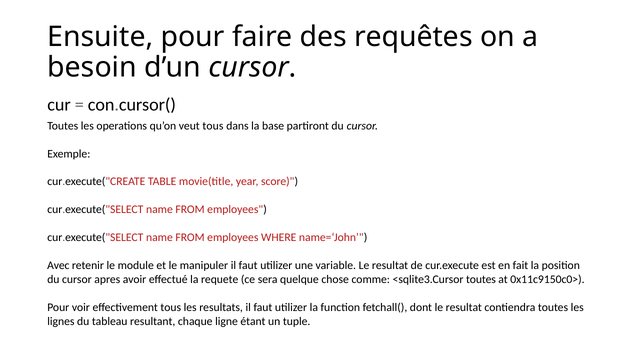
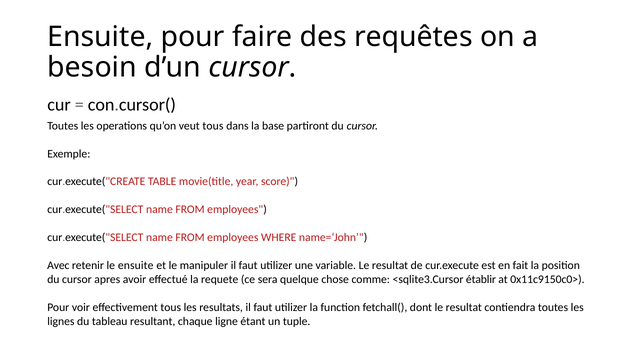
le module: module -> ensuite (136, 266)
<sqlite3.Cursor toutes: toutes -> établir (481, 280)
